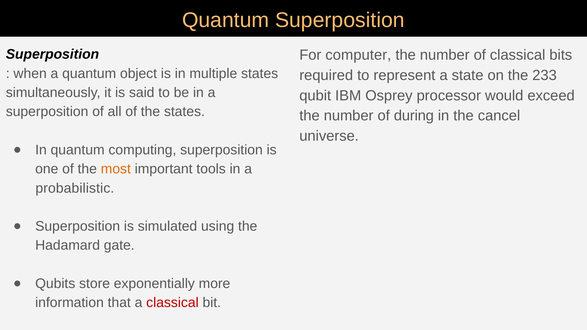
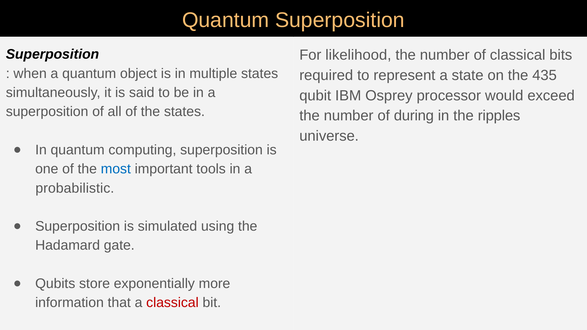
computer: computer -> likelihood (358, 55)
233: 233 -> 435 (545, 75)
cancel: cancel -> ripples (499, 116)
most colour: orange -> blue (116, 169)
